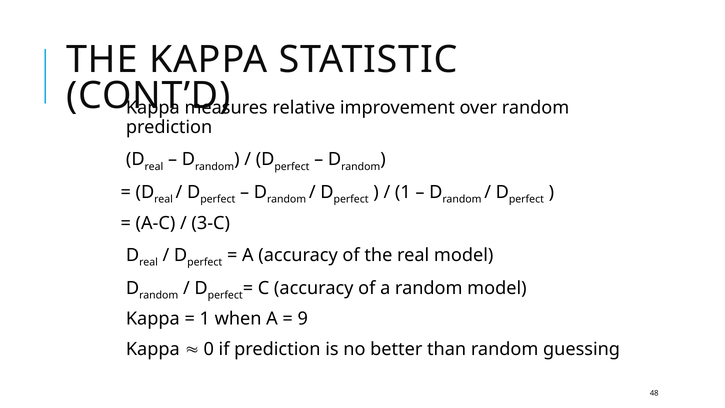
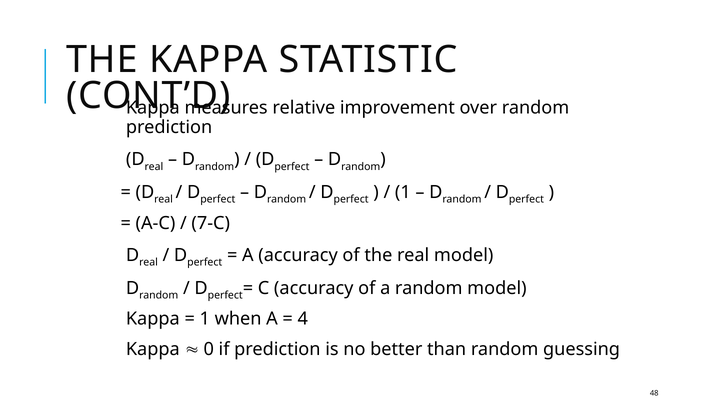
3-C: 3-C -> 7-C (211, 223)
9: 9 -> 4 (303, 319)
